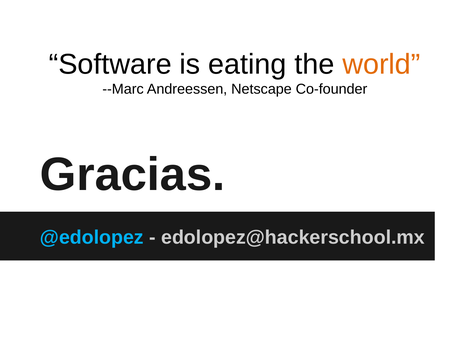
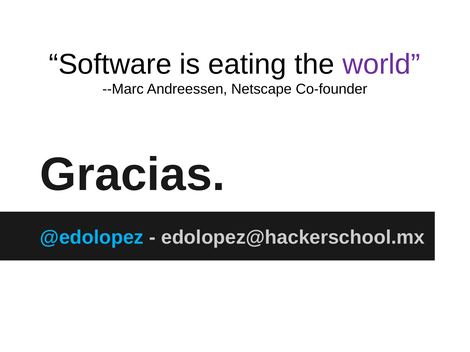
world colour: orange -> purple (381, 65)
